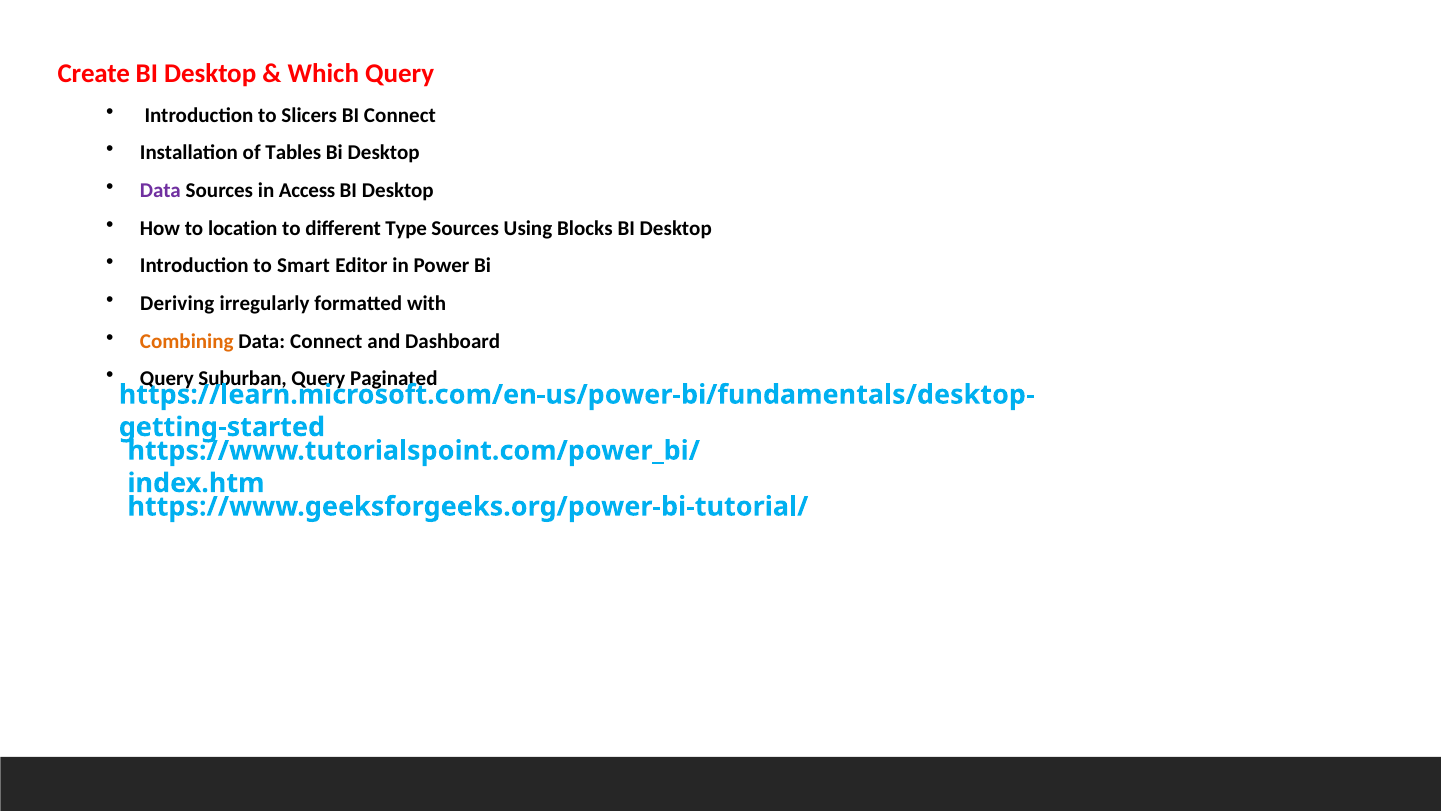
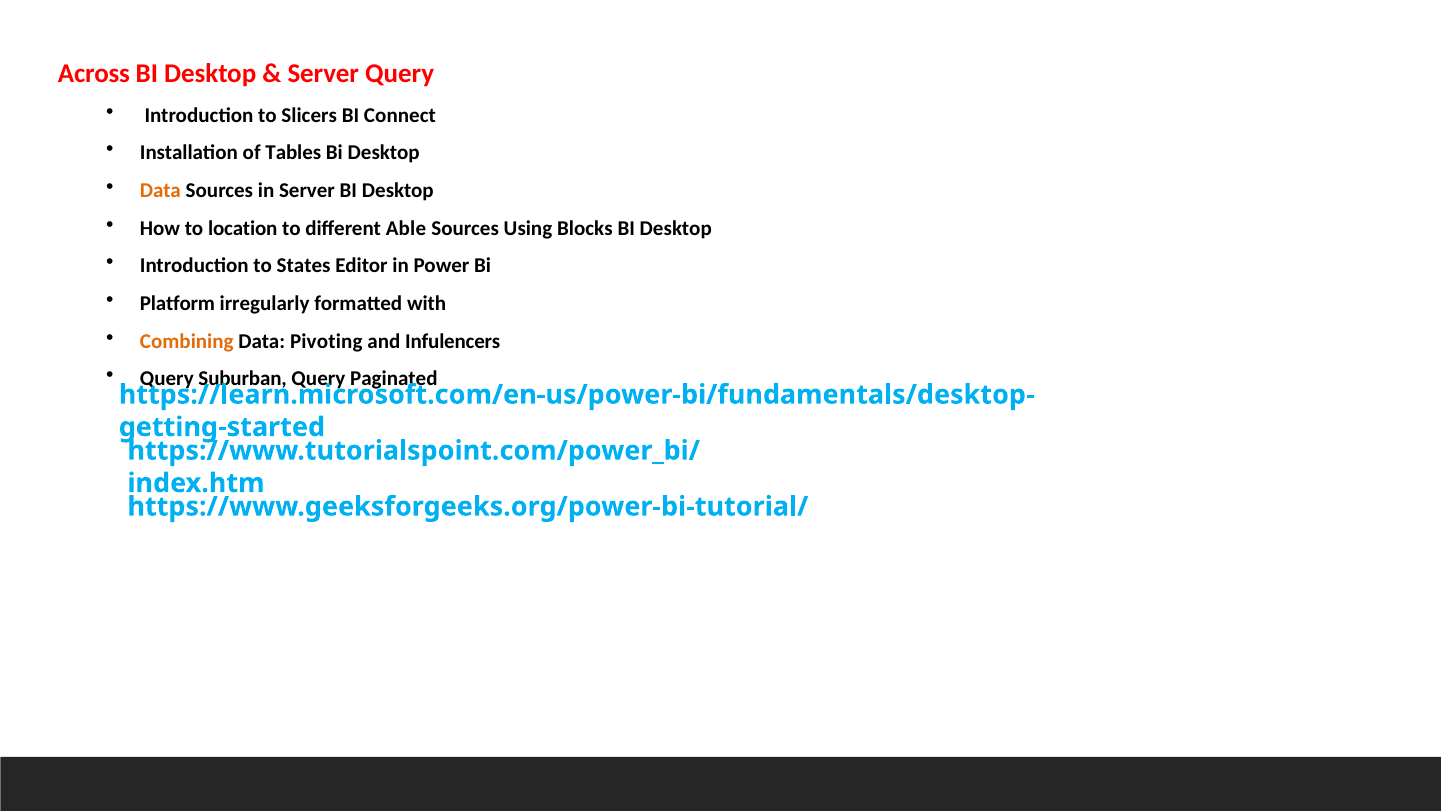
Create: Create -> Across (94, 73)
Which: Which -> Server (323, 73)
Data colour: purple -> orange (160, 190)
in Access: Access -> Server (307, 190)
Type: Type -> Able (406, 228)
Smart: Smart -> States (304, 266)
Deriving: Deriving -> Platform (177, 303)
Data Connect: Connect -> Pivoting (326, 341)
Dashboard: Dashboard -> Infulencers (453, 341)
